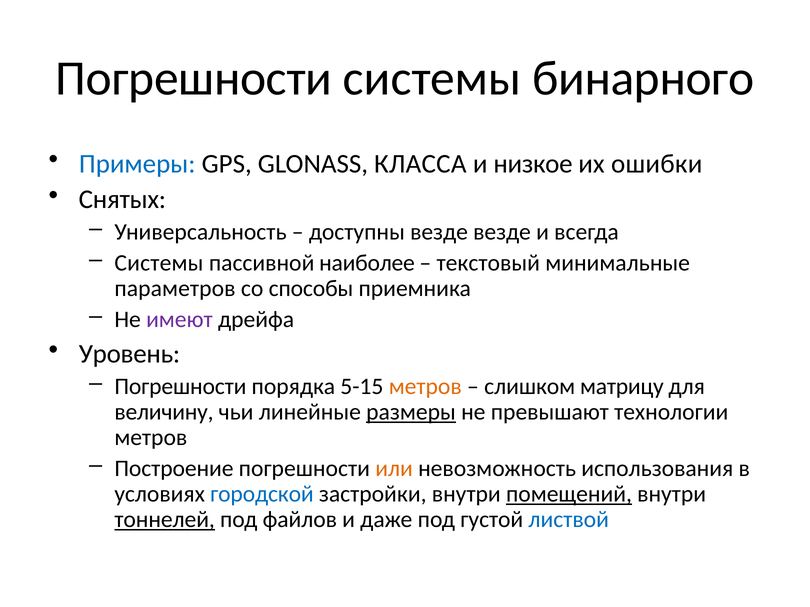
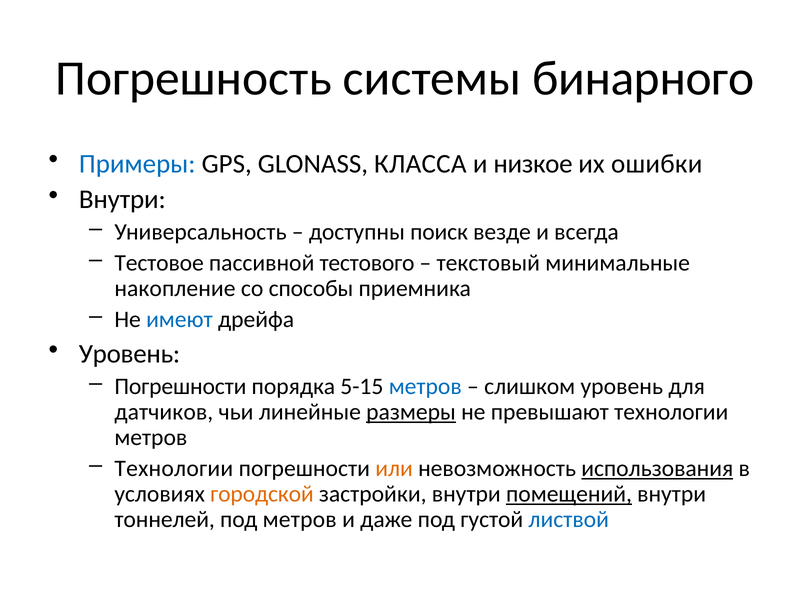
Погрешности: Погрешности -> Погрешность (194, 78)
Снятых: Снятых -> Внутри (122, 200)
доступны везде: везде -> поиск (439, 232)
Системы: Системы -> Тестовое (159, 263)
наиболее: наиболее -> тестового (367, 263)
параметров: параметров -> накопление (175, 289)
имеют colour: purple -> blue (179, 320)
метров colour: orange -> blue (425, 387)
слишком матрицу: матрицу -> уровень (622, 387)
величину: величину -> датчиков (164, 412)
Построение: Построение -> Технологии (174, 469)
использования underline: none -> present (657, 469)
городской colour: blue -> orange (262, 494)
тоннелей underline: present -> none (165, 520)
под файлов: файлов -> метров (300, 520)
